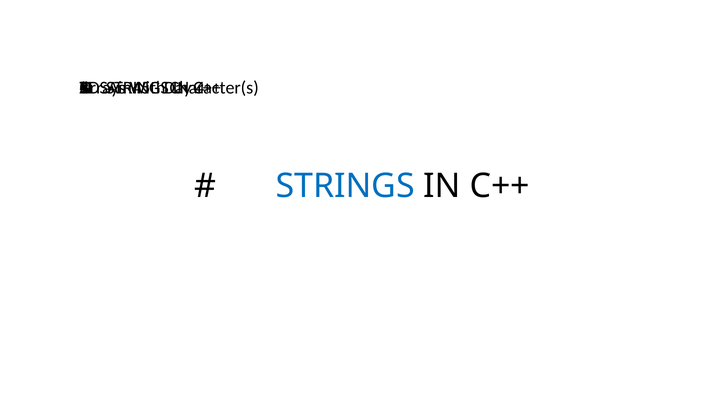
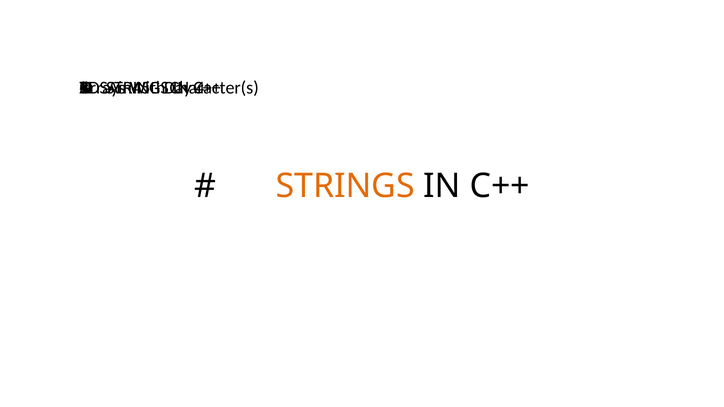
STRINGS colour: blue -> orange (345, 186)
